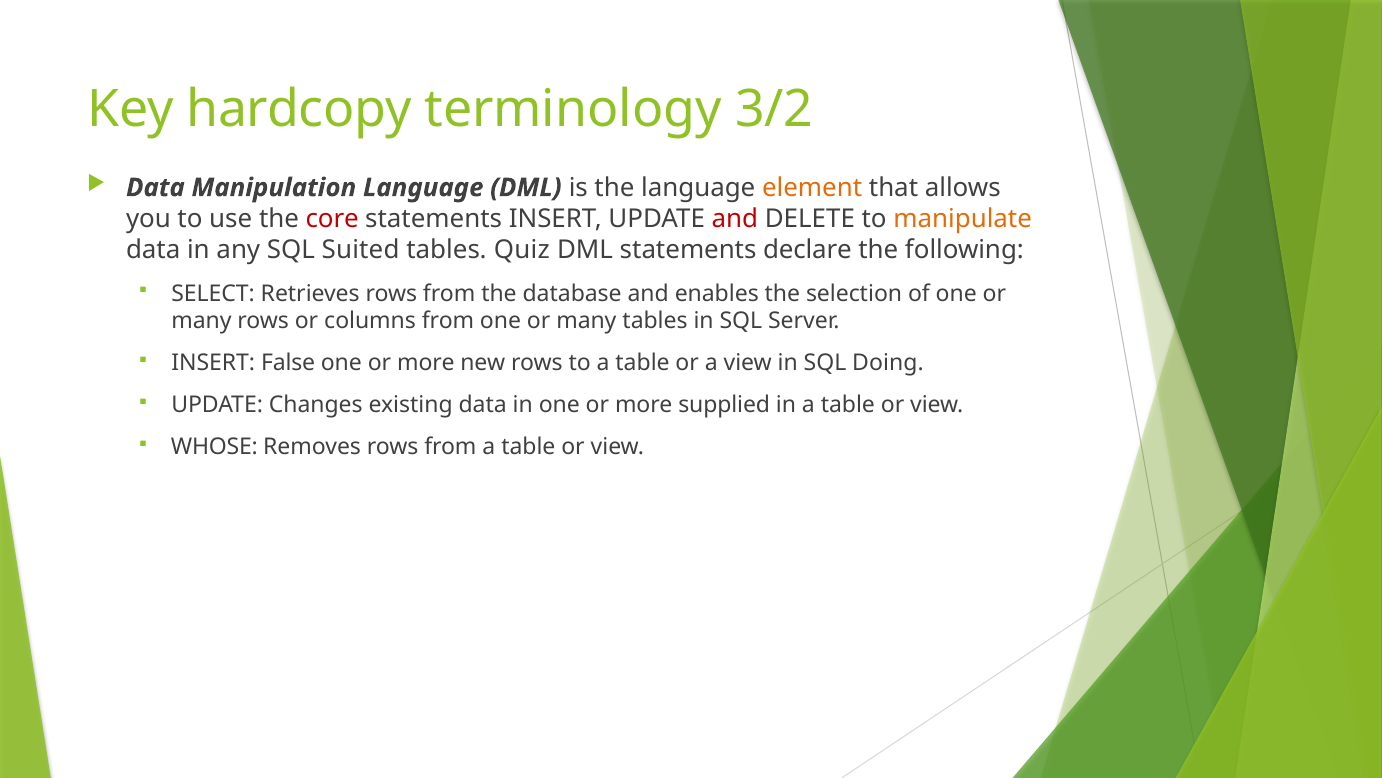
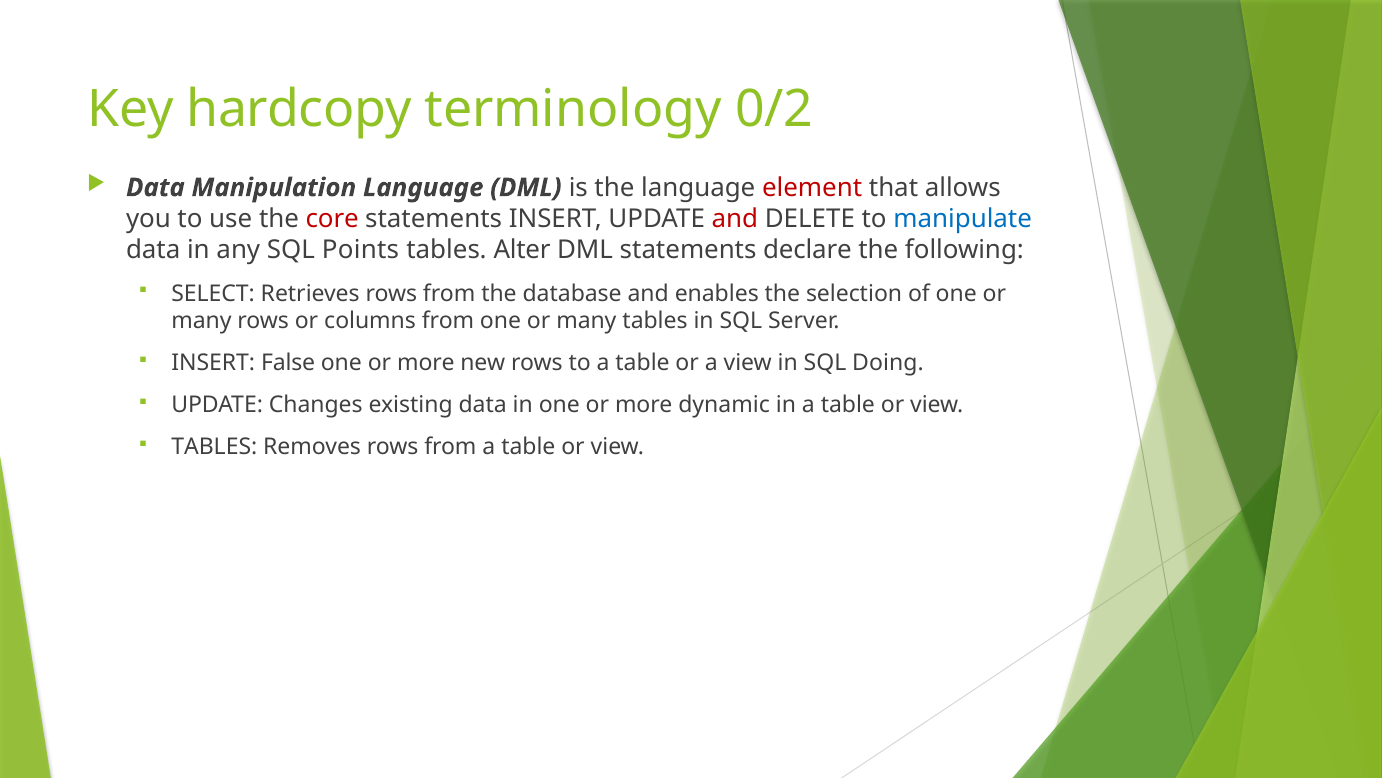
3/2: 3/2 -> 0/2 (774, 109)
element colour: orange -> red (812, 188)
manipulate colour: orange -> blue (963, 219)
Suited: Suited -> Points (361, 250)
Quiz: Quiz -> Alter (522, 250)
supplied: supplied -> dynamic (724, 405)
WHOSE: WHOSE -> TABLES (214, 447)
